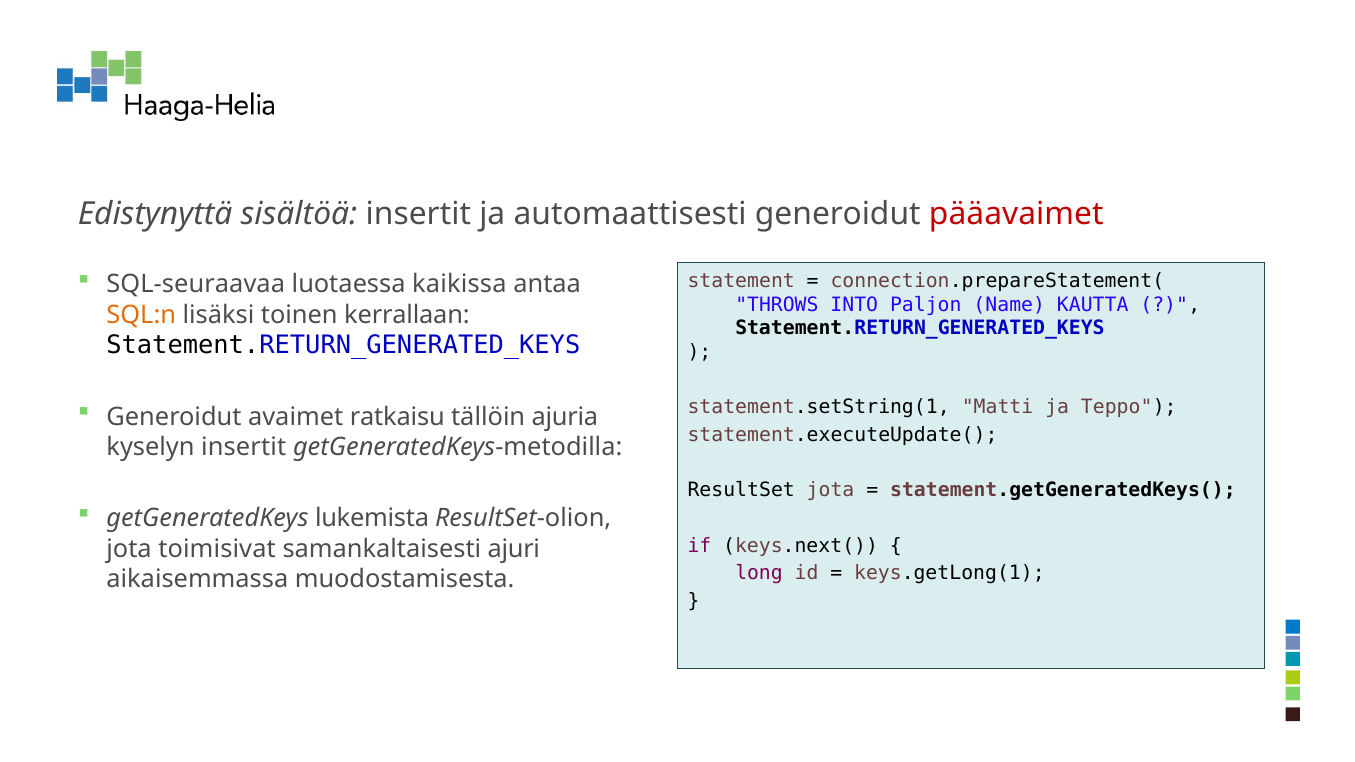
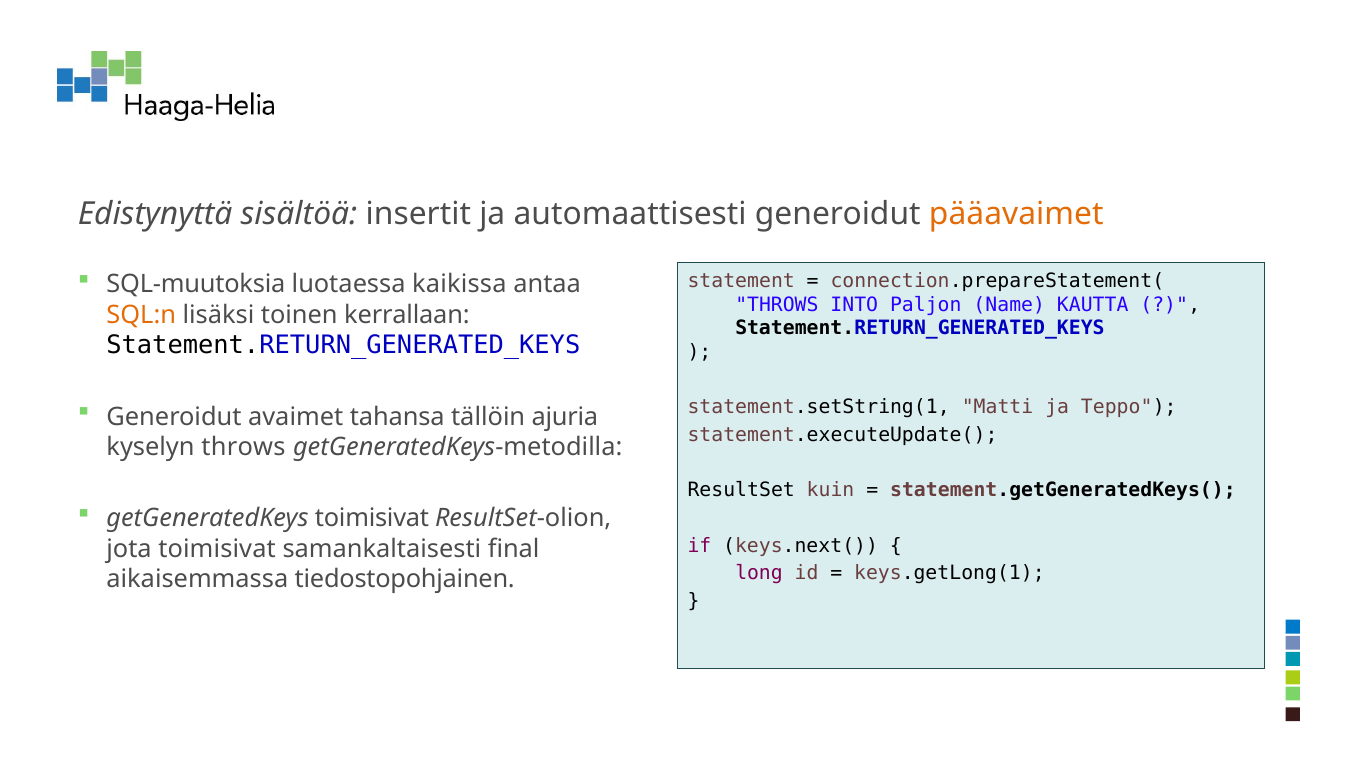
pääavaimet colour: red -> orange (1016, 214)
SQL-seuraavaa: SQL-seuraavaa -> SQL-muutoksia (196, 285)
ratkaisu: ratkaisu -> tahansa (397, 417)
kyselyn insertit: insertit -> throws (244, 447)
ResultSet jota: jota -> kuin (831, 490)
getGeneratedKeys lukemista: lukemista -> toimisivat (372, 518)
ajuri: ajuri -> final (514, 549)
muodostamisesta: muodostamisesta -> tiedostopohjainen (405, 579)
